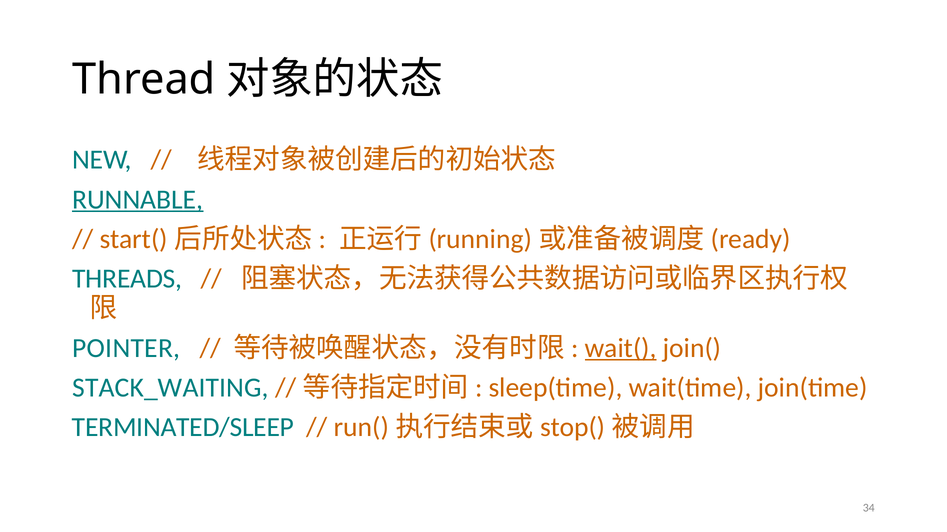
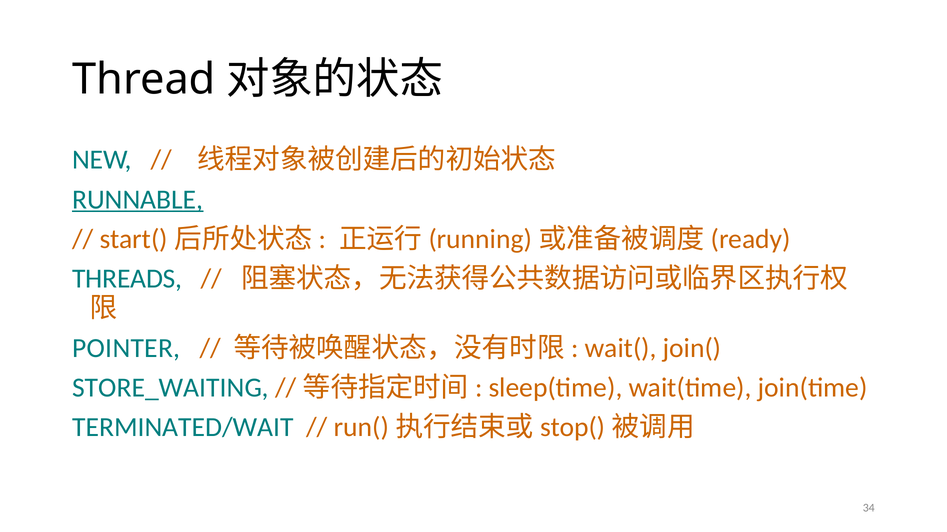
wait( underline: present -> none (621, 348)
STACK_WAITING: STACK_WAITING -> STORE_WAITING (171, 388)
TERMINATED/SLEEP: TERMINATED/SLEEP -> TERMINATED/WAIT (183, 428)
